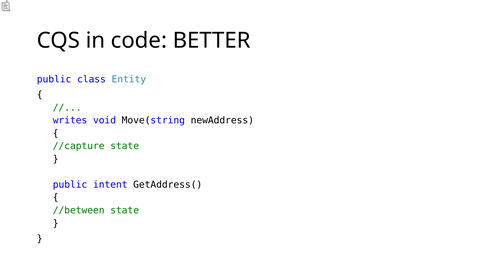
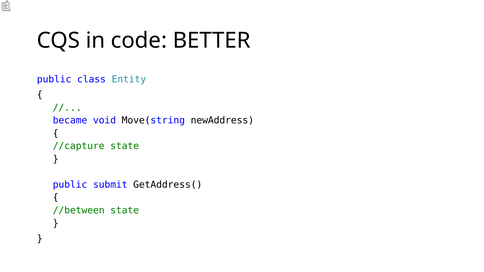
writes: writes -> became (70, 121)
intent: intent -> submit (110, 185)
